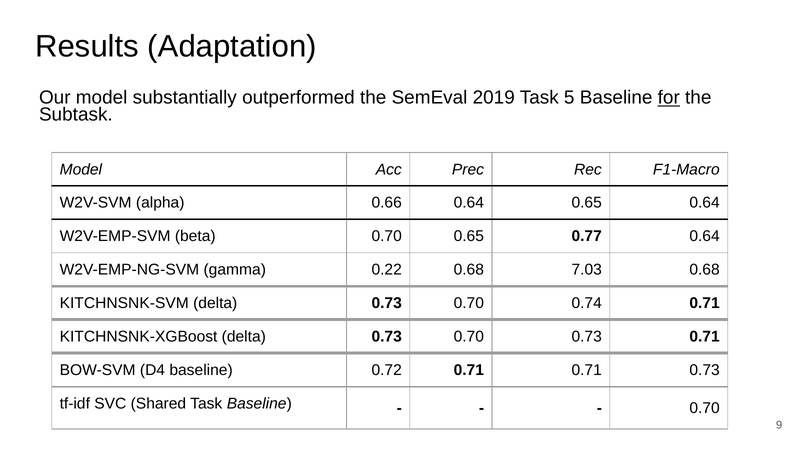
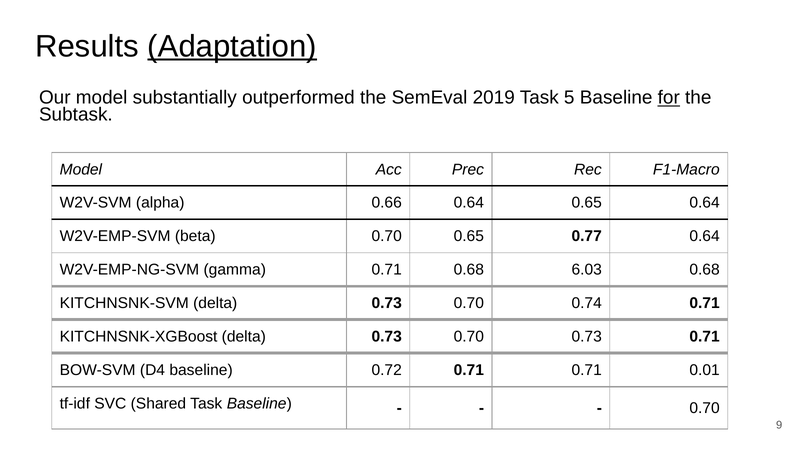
Adaptation underline: none -> present (232, 46)
gamma 0.22: 0.22 -> 0.71 (387, 270)
7.03: 7.03 -> 6.03 (587, 270)
0.71 0.73: 0.73 -> 0.01 (705, 371)
